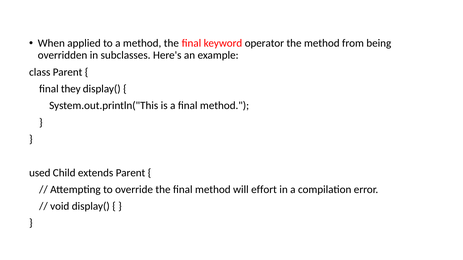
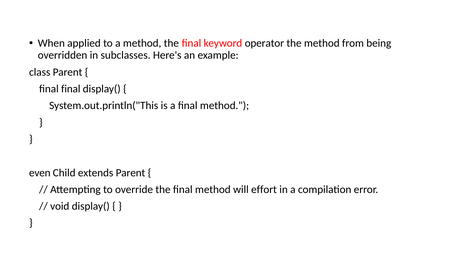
final they: they -> final (71, 89)
used: used -> even (40, 173)
